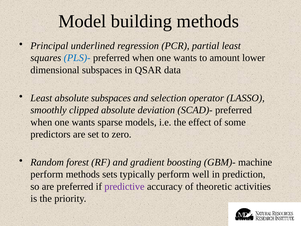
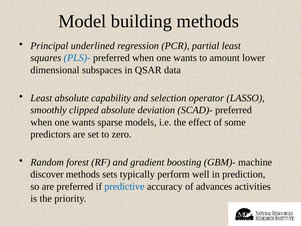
absolute subspaces: subspaces -> capability (111, 98)
perform: perform -> discover (47, 174)
predictive colour: purple -> blue (124, 186)
theoretic: theoretic -> advances (214, 186)
